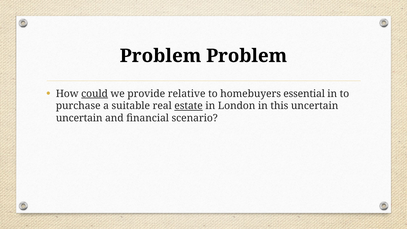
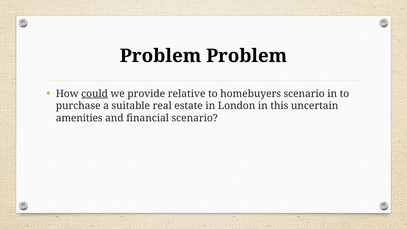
homebuyers essential: essential -> scenario (304, 94)
estate underline: present -> none (189, 106)
uncertain: uncertain -> amenities (79, 118)
